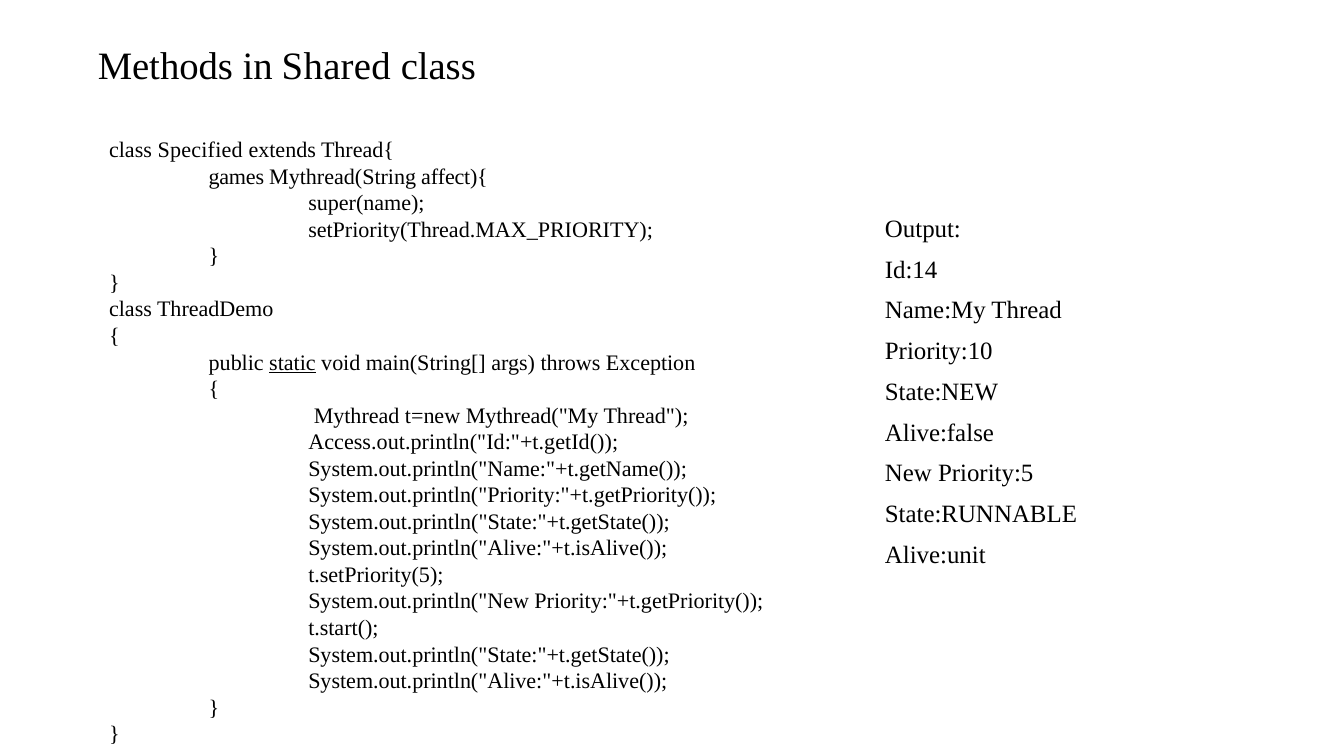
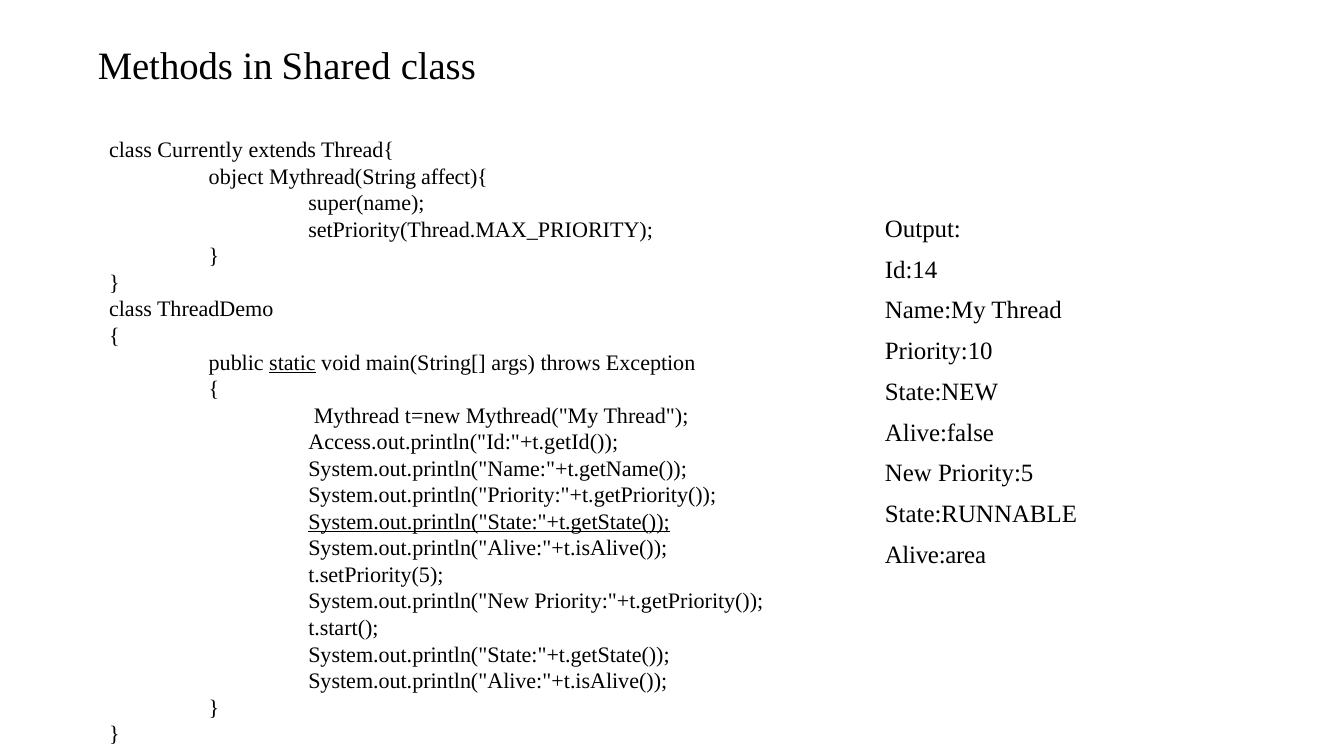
Specified: Specified -> Currently (200, 150)
games: games -> object (236, 177)
System.out.println("State:"+t.getState( underline: none -> present (489, 522)
Alive:unit: Alive:unit -> Alive:area (935, 555)
